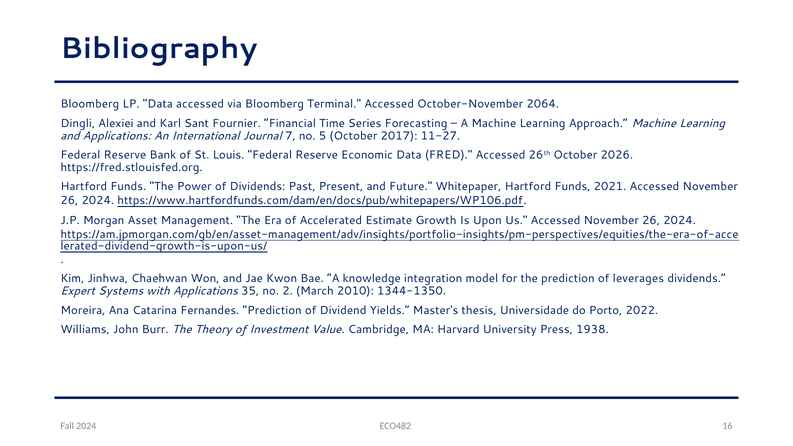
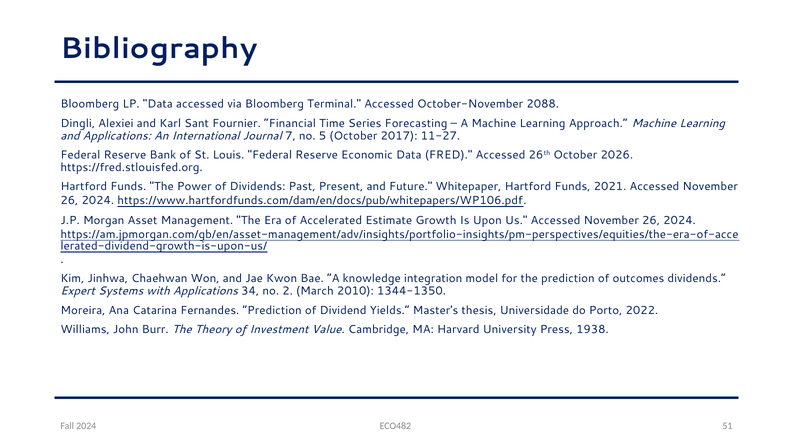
2064: 2064 -> 2088 (543, 104)
leverages: leverages -> outcomes (638, 279)
35: 35 -> 34 (250, 291)
16: 16 -> 51 (727, 426)
